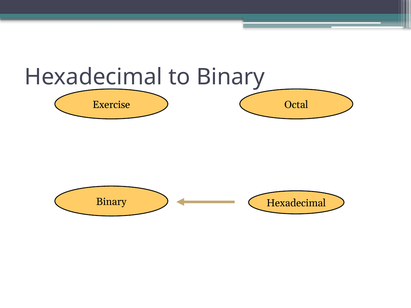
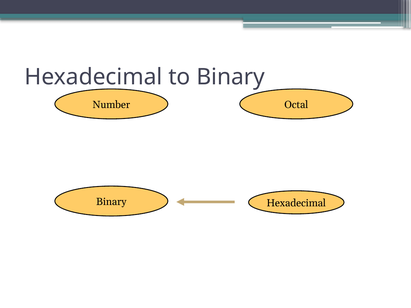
Exercise: Exercise -> Number (111, 105)
